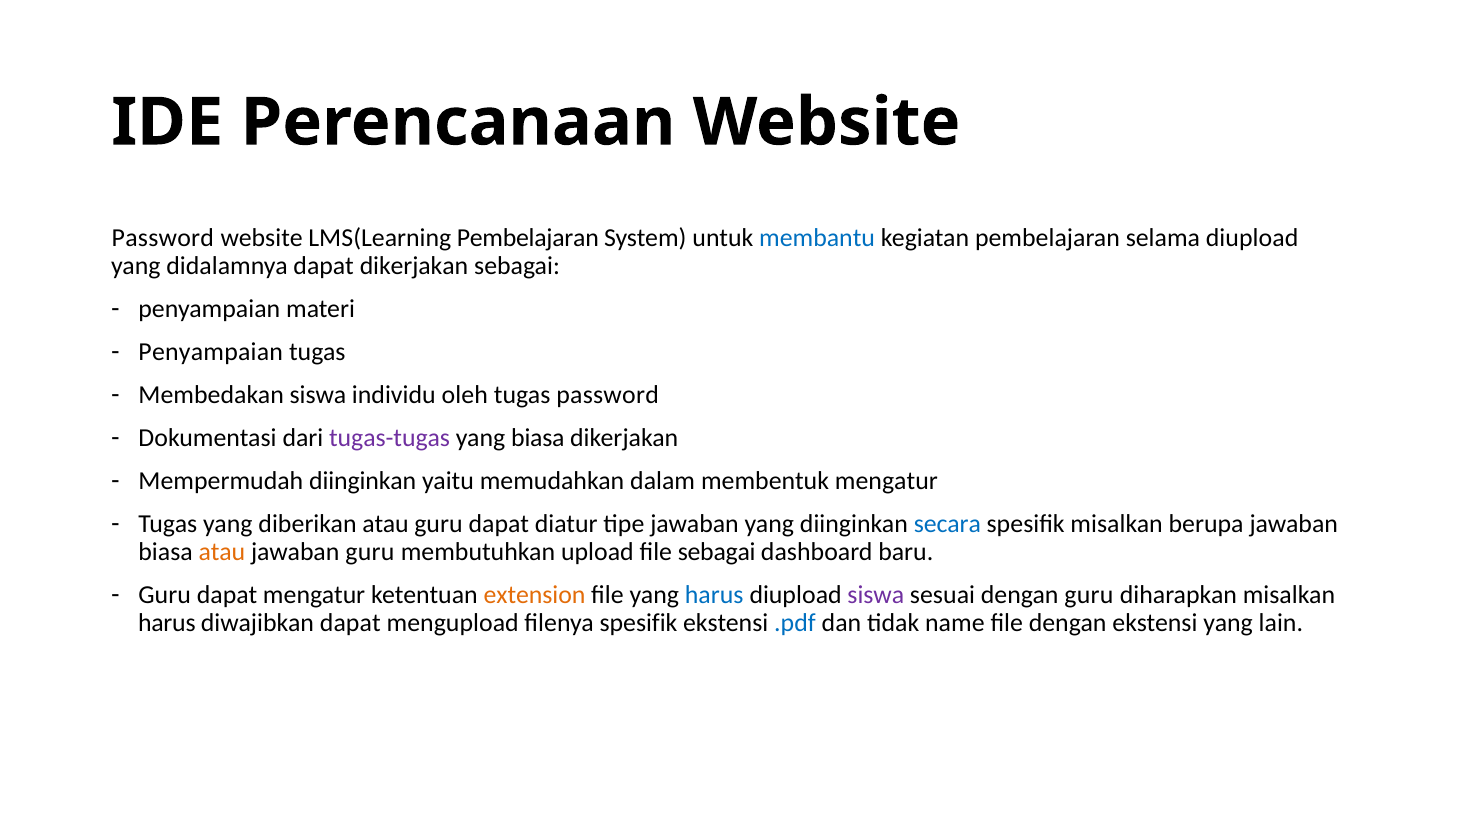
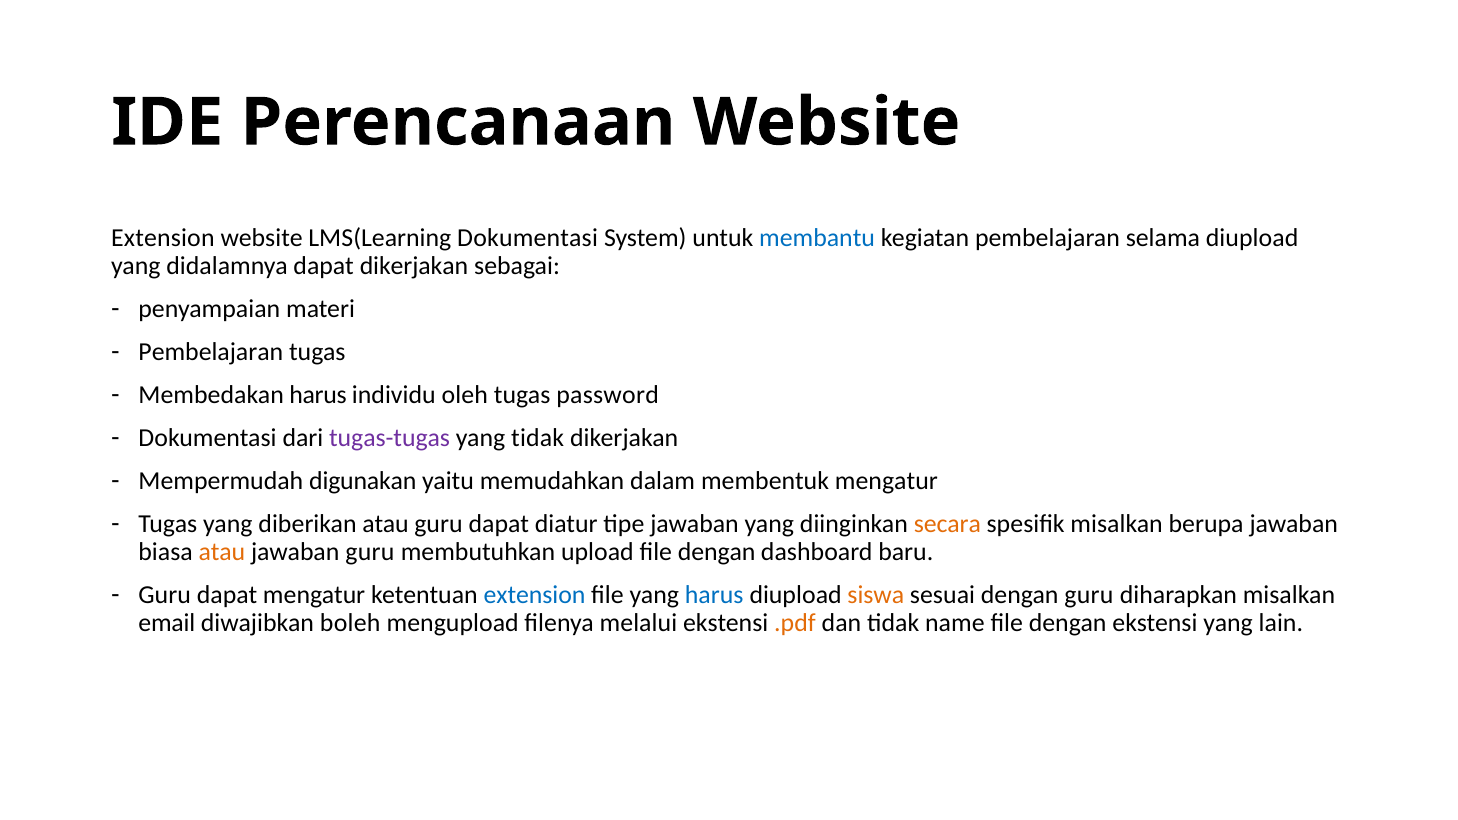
Password: Password -> Extension (163, 238)
LMS(Learning Pembelajaran: Pembelajaran -> Dokumentasi (528, 238)
Penyampaian: Penyampaian -> Pembelajaran (211, 352)
Membedakan siswa: siswa -> harus (318, 395)
yang biasa: biasa -> tidak (538, 438)
Mempermudah diinginkan: diinginkan -> digunakan (363, 481)
secara colour: blue -> orange (947, 524)
upload file sebagai: sebagai -> dengan (717, 552)
extension colour: orange -> blue (534, 595)
siswa colour: purple -> orange (876, 595)
harus: harus -> email (167, 623)
diwajibkan dapat: dapat -> boleh (350, 623)
filenya spesifik: spesifik -> melalui (638, 623)
.pdf colour: blue -> orange (795, 623)
